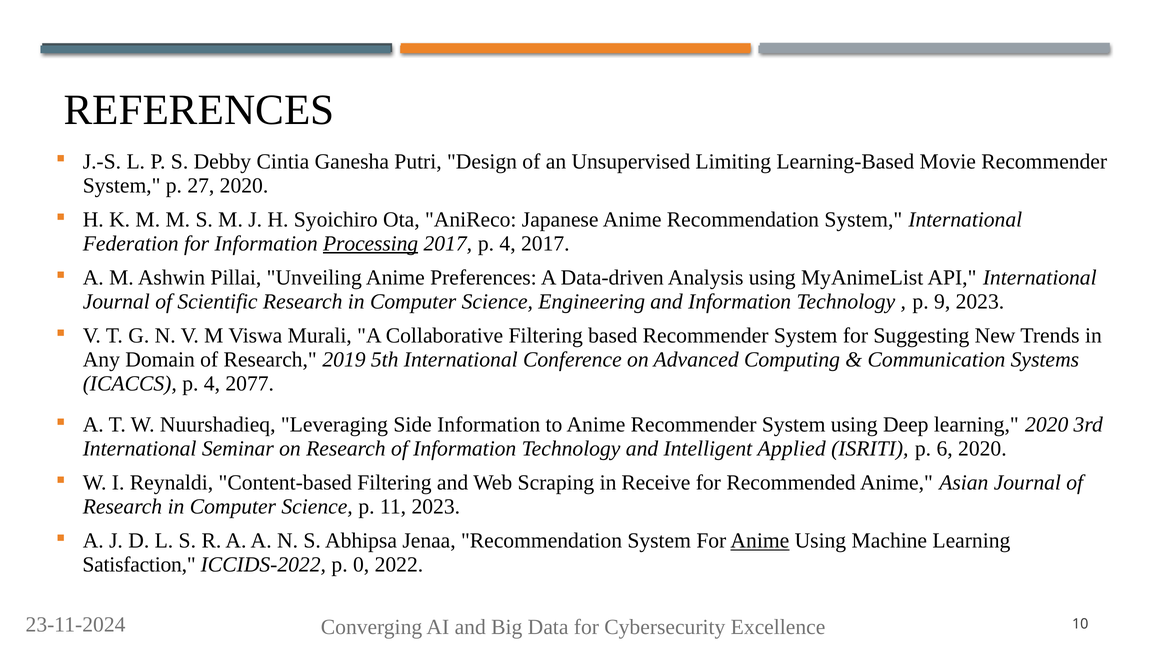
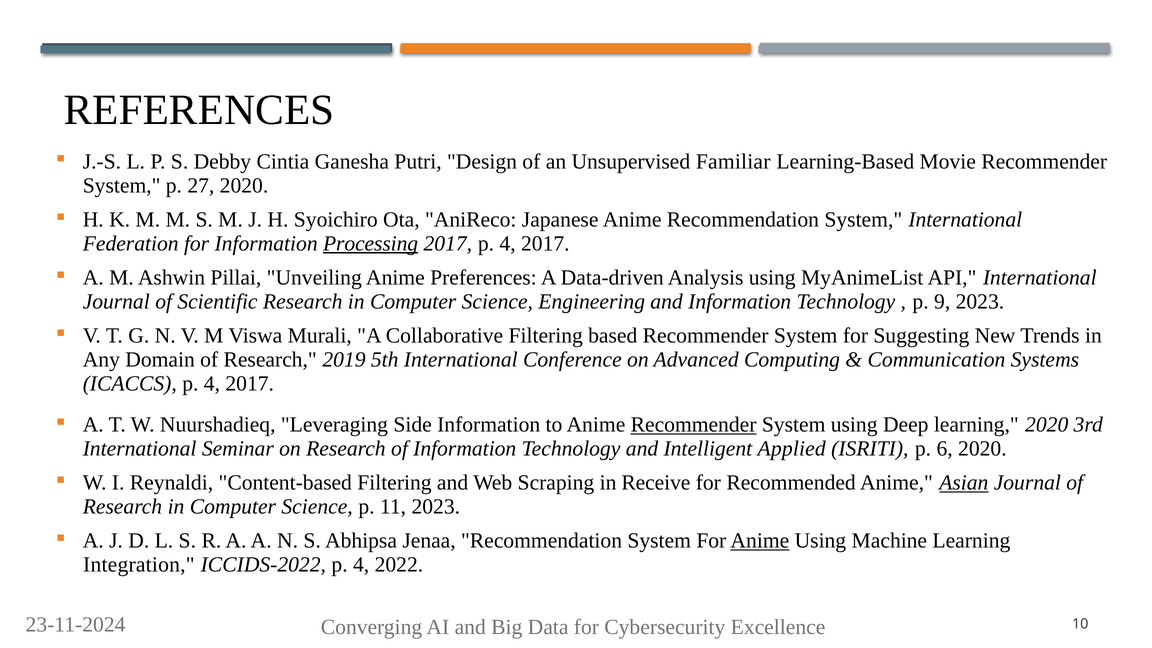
Limiting: Limiting -> Familiar (733, 162)
ICACCS p 4 2077: 2077 -> 2017 (250, 384)
Recommender underline: none -> present (694, 425)
Asian underline: none -> present (964, 483)
Satisfaction: Satisfaction -> Integration (139, 565)
ICCIDS-2022 p 0: 0 -> 4 (361, 565)
